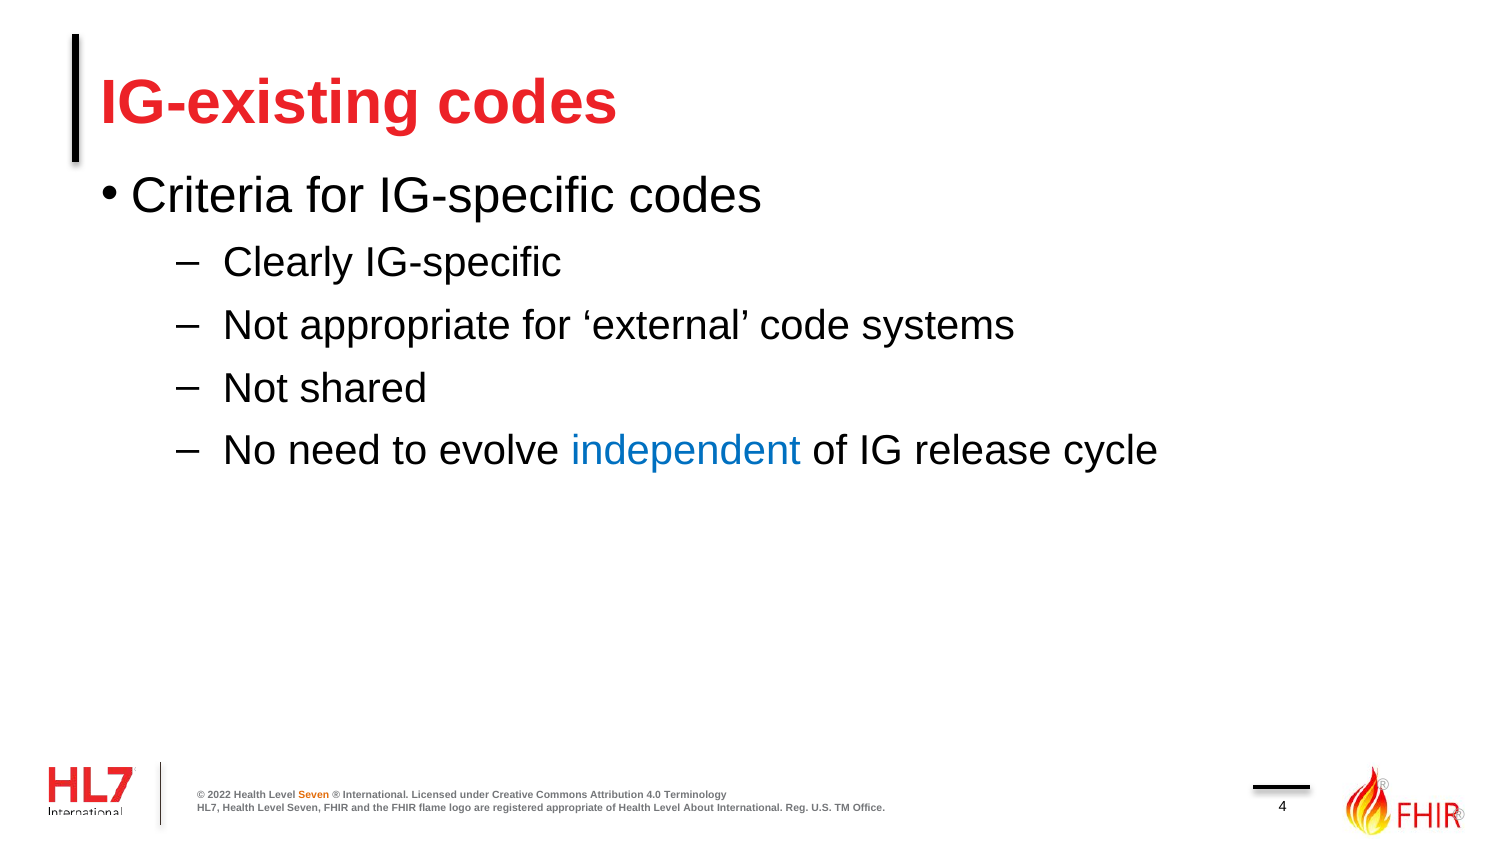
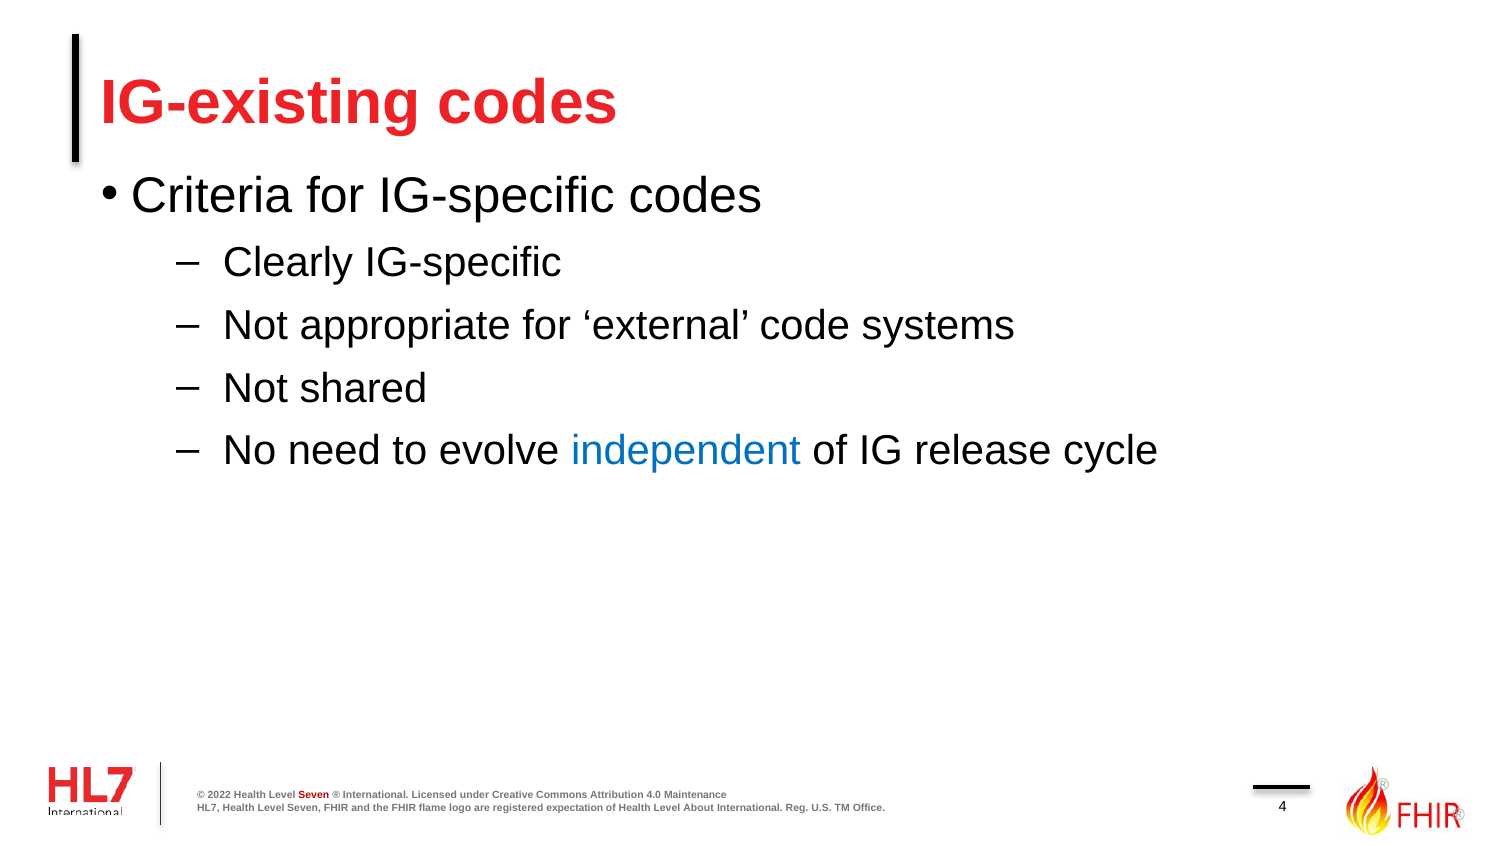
Seven colour: orange -> red (314, 795)
Terminology: Terminology -> Maintenance (695, 795)
registered appropriate: appropriate -> expectation (575, 808)
